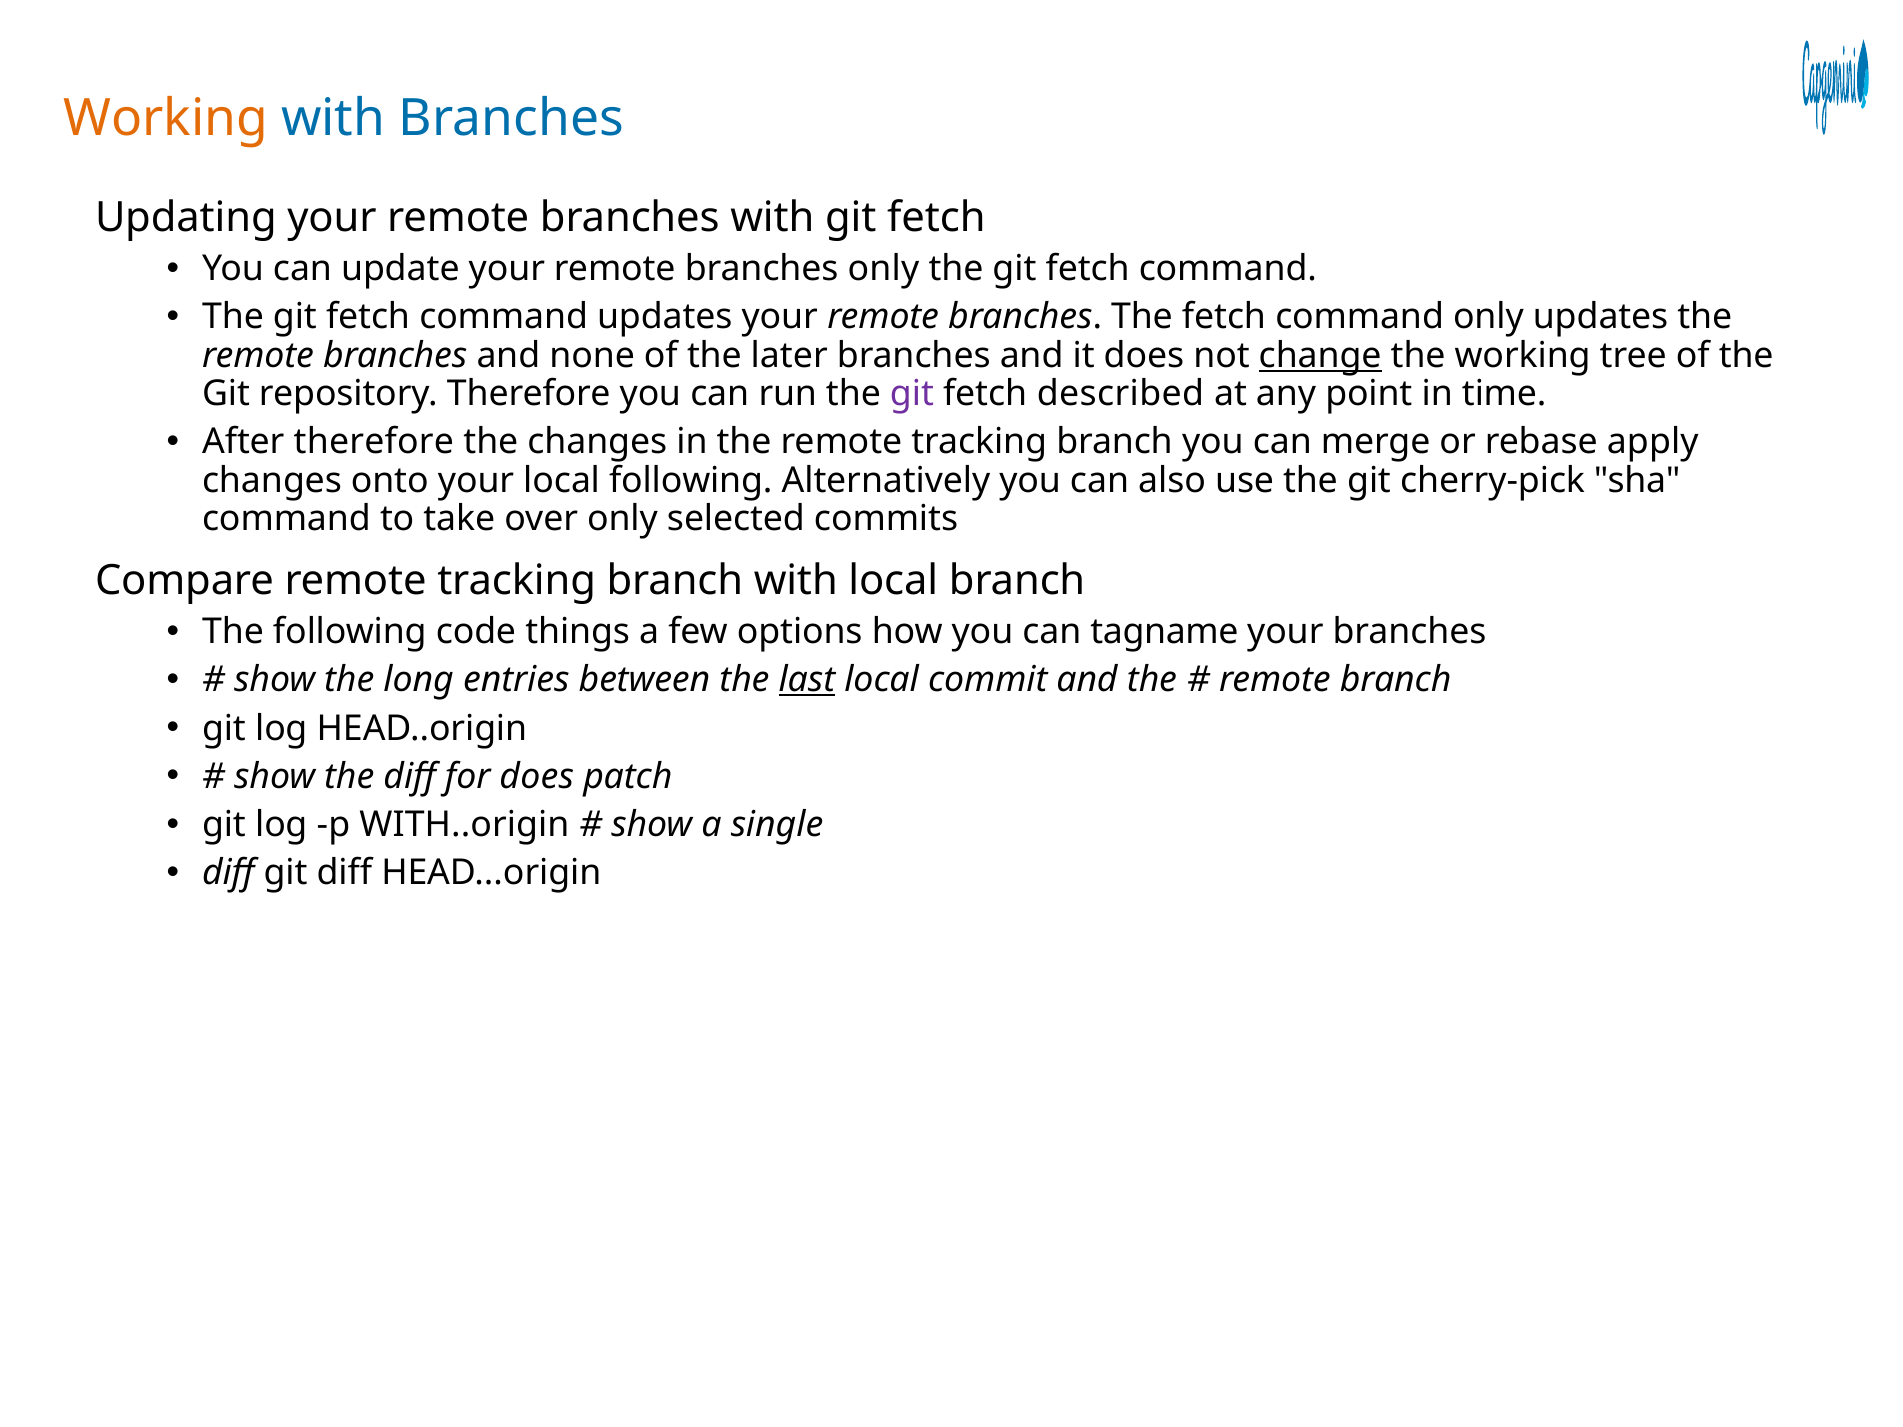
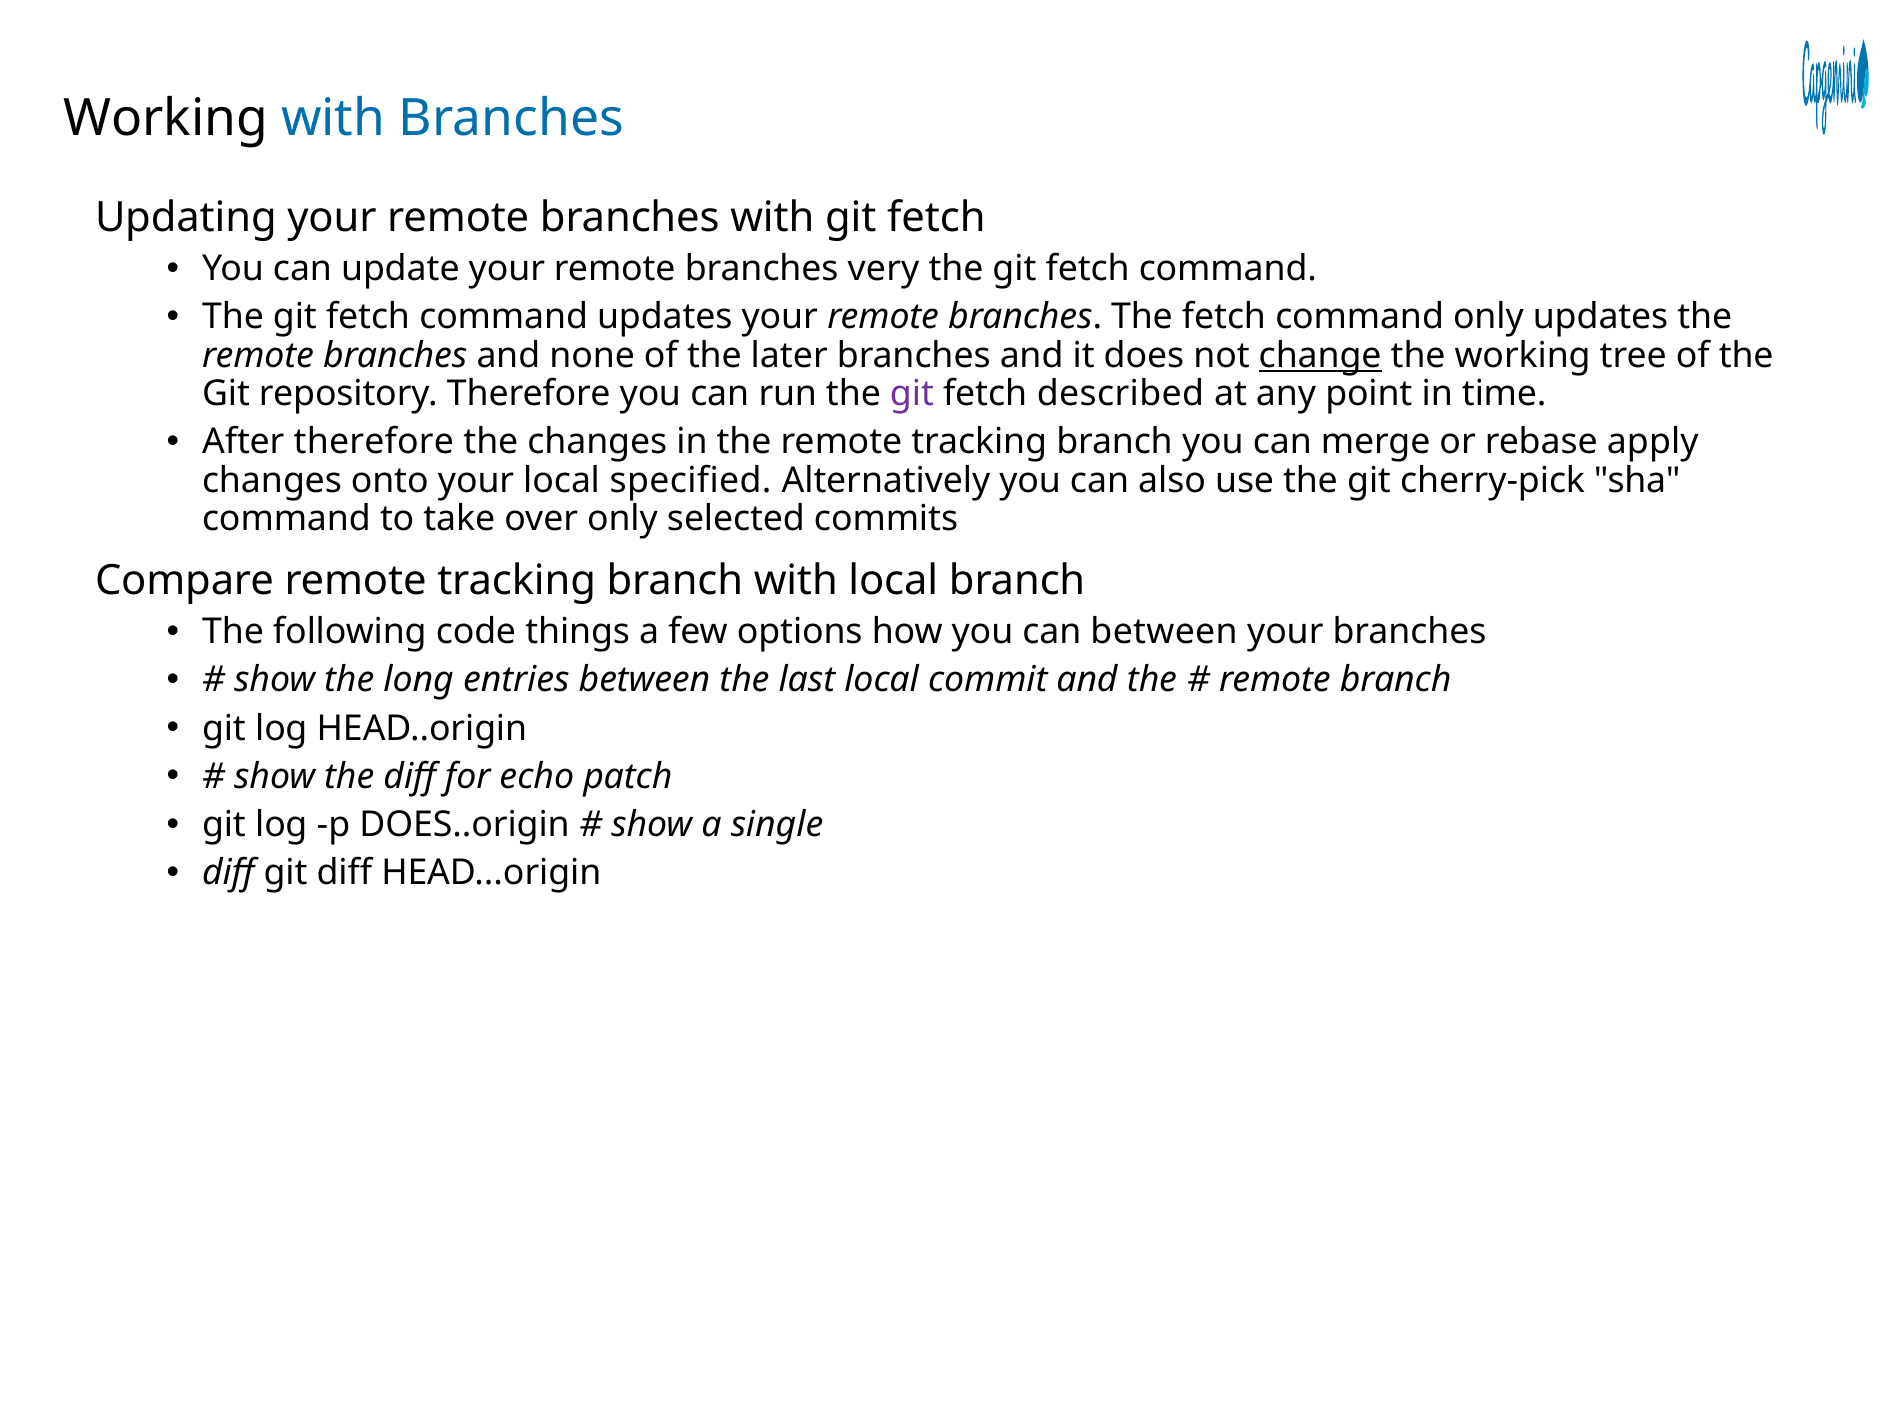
Working colour: orange -> black (166, 118)
branches only: only -> very (884, 269)
local following: following -> specified (691, 481)
can tagname: tagname -> between (1164, 632)
last underline: present -> none (807, 680)
for does: does -> echo (537, 777)
WITH..origin: WITH..origin -> DOES..origin (465, 825)
